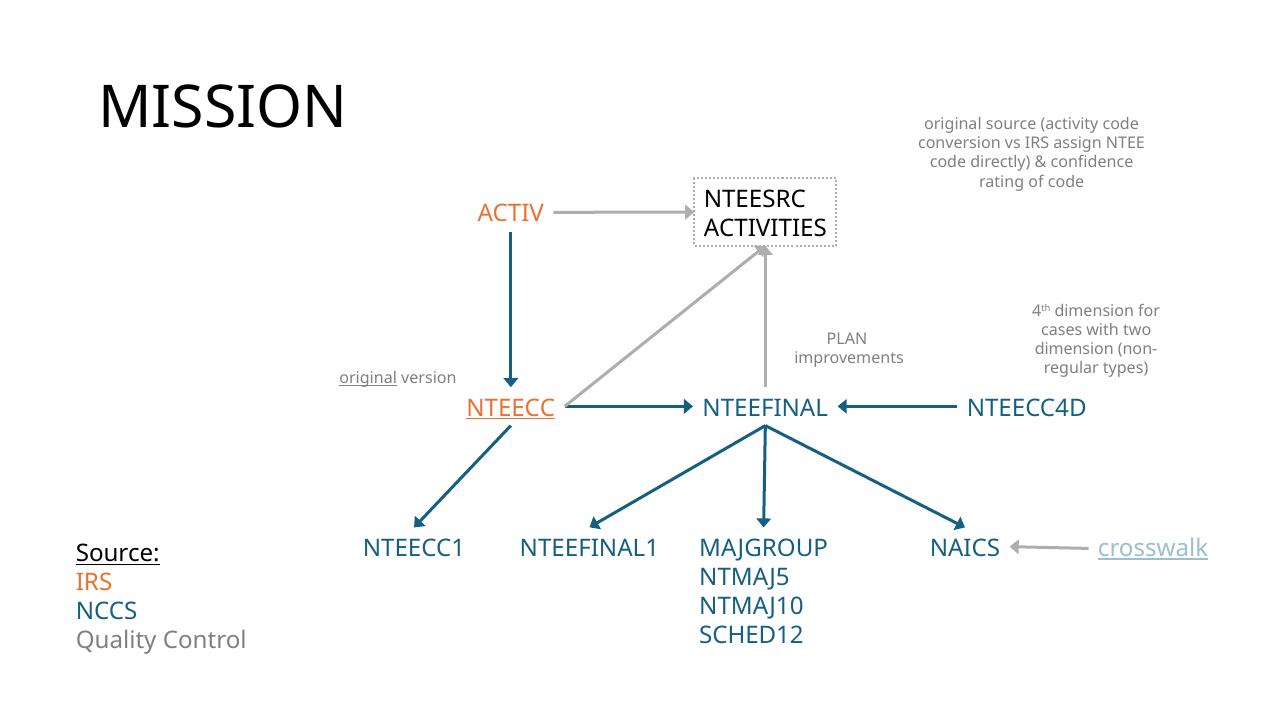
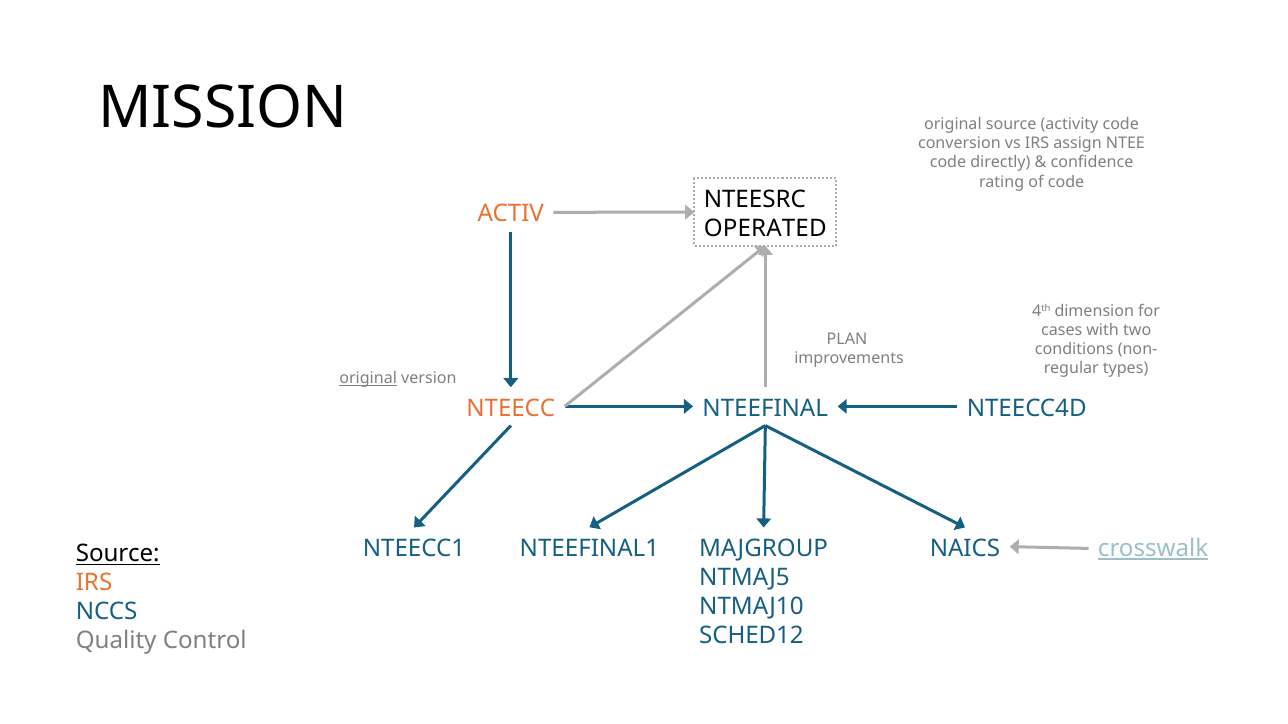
ACTIVITIES: ACTIVITIES -> OPERATED (765, 228)
dimension: dimension -> conditions (1074, 350)
NTEECC underline: present -> none (511, 408)
